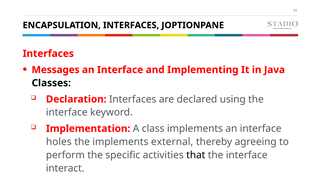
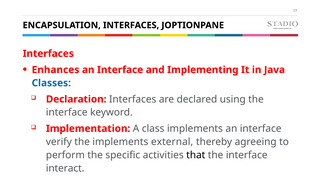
Messages: Messages -> Enhances (56, 70)
Classes colour: black -> blue (51, 83)
holes: holes -> verify (59, 142)
